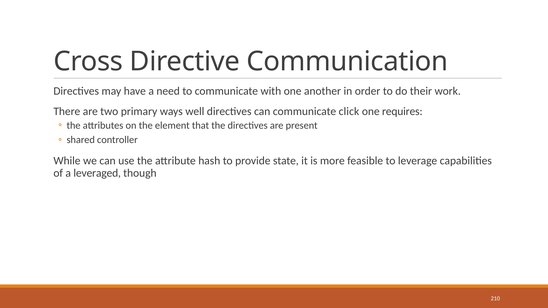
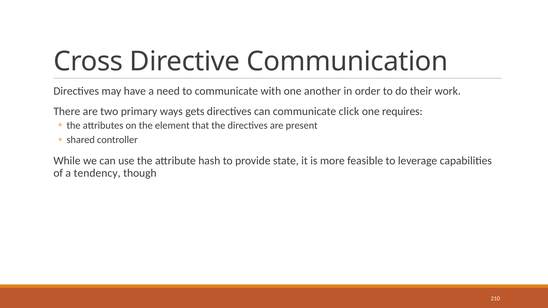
well: well -> gets (195, 111)
leveraged: leveraged -> tendency (97, 173)
